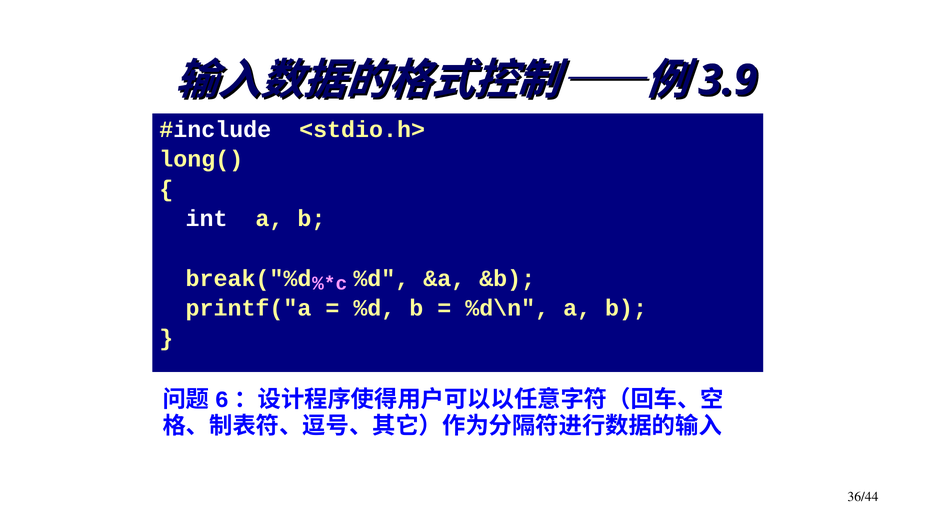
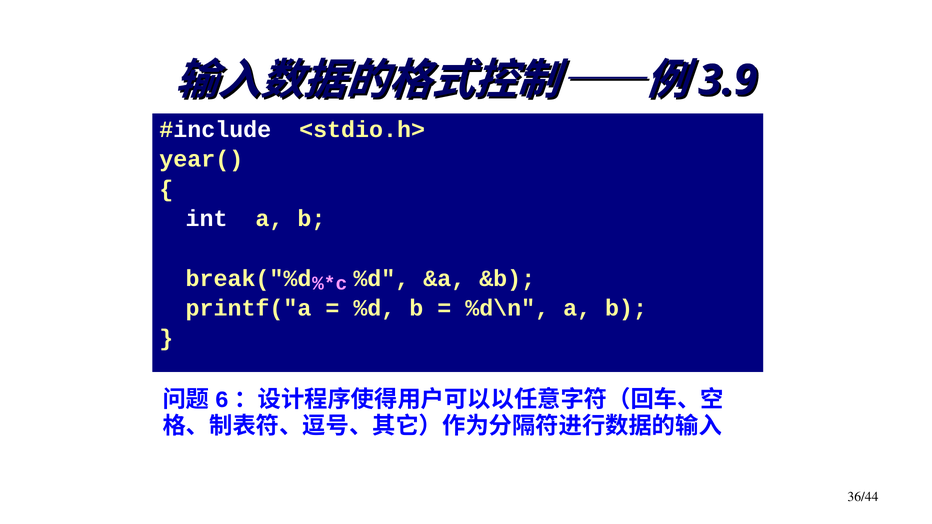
long(: long( -> year( (201, 159)
